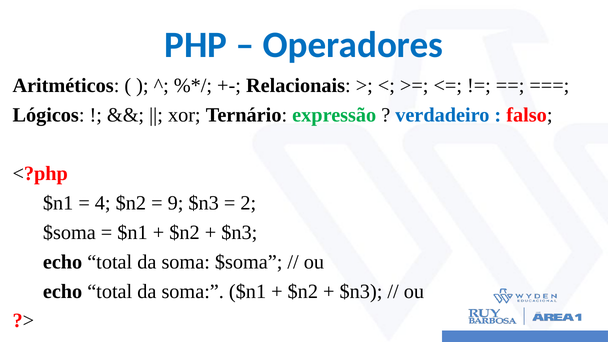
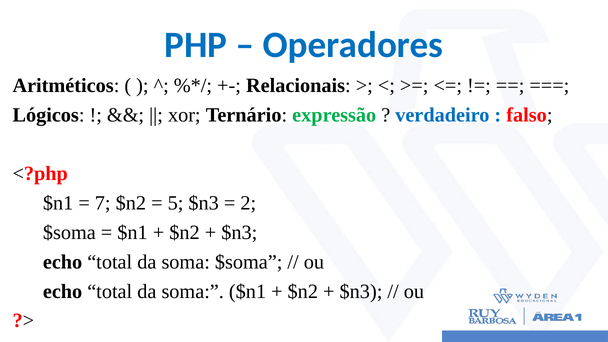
4: 4 -> 7 (103, 203)
9: 9 -> 5 (176, 203)
